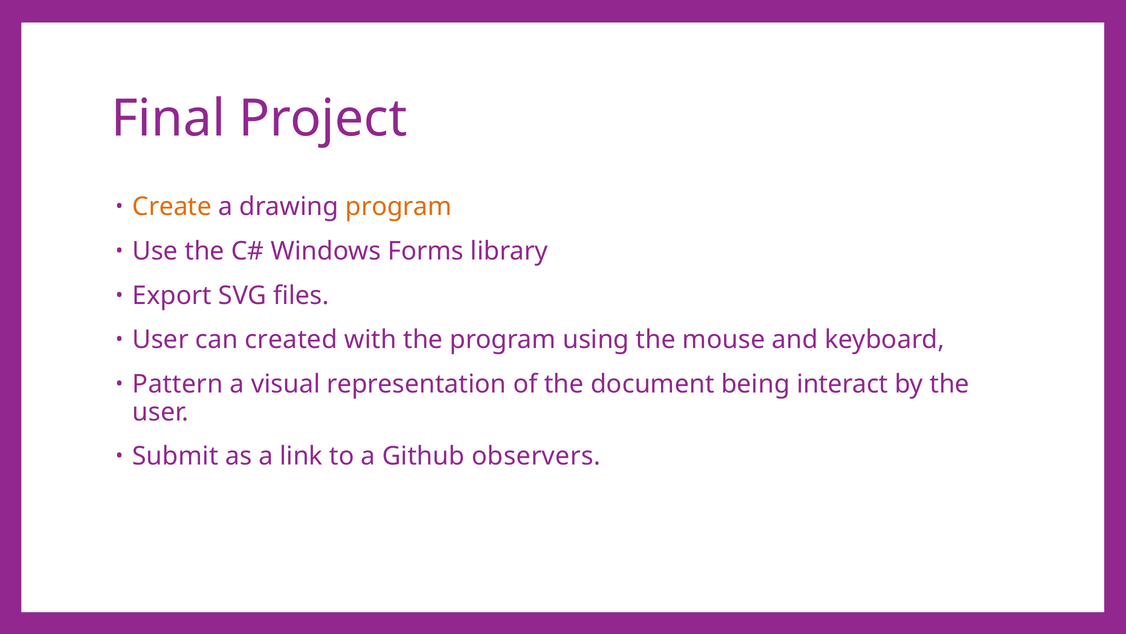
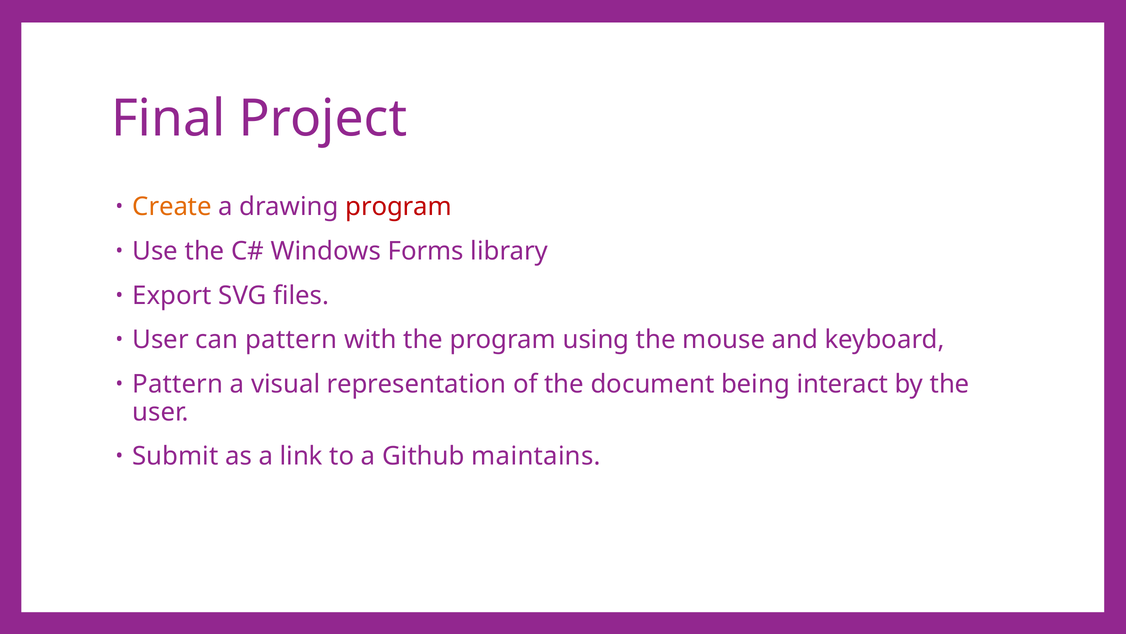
program colour: orange -> red (399, 207)
can created: created -> pattern (291, 339)
observers: observers -> maintains (536, 456)
